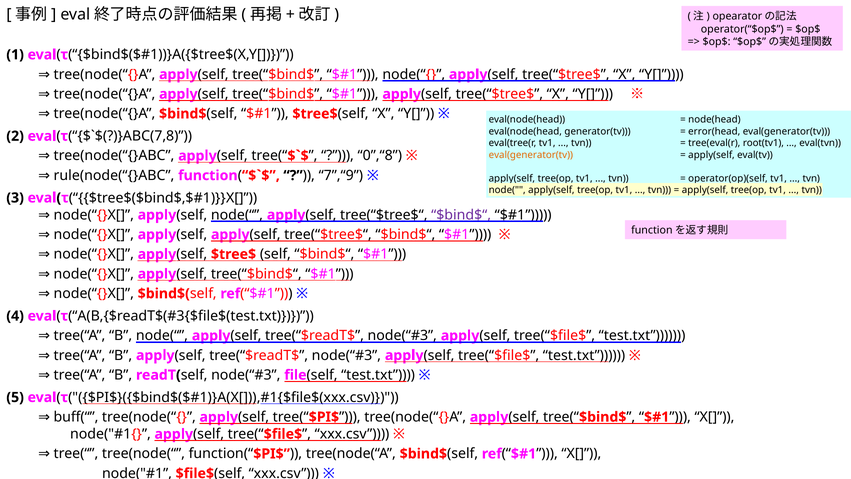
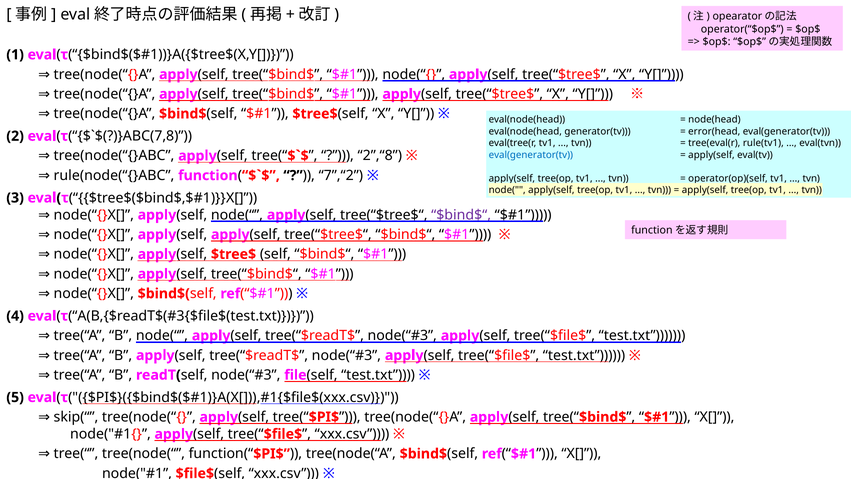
root(tv1: root(tv1 -> rule(tv1 (763, 143)
0”,“8: 0”,“8 -> 2”,“8 (380, 156)
eval(generator(tv colour: orange -> blue (531, 155)
7”,“9: 7”,“9 -> 7”,“2 (341, 175)
buff(“: buff(“ -> skip(“ (76, 417)
